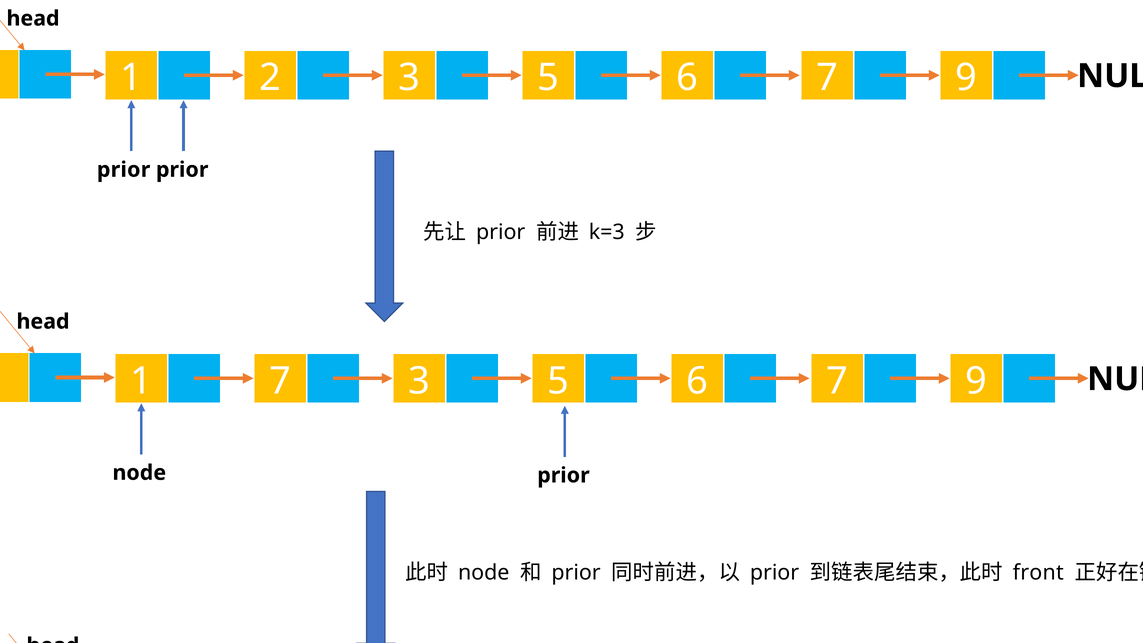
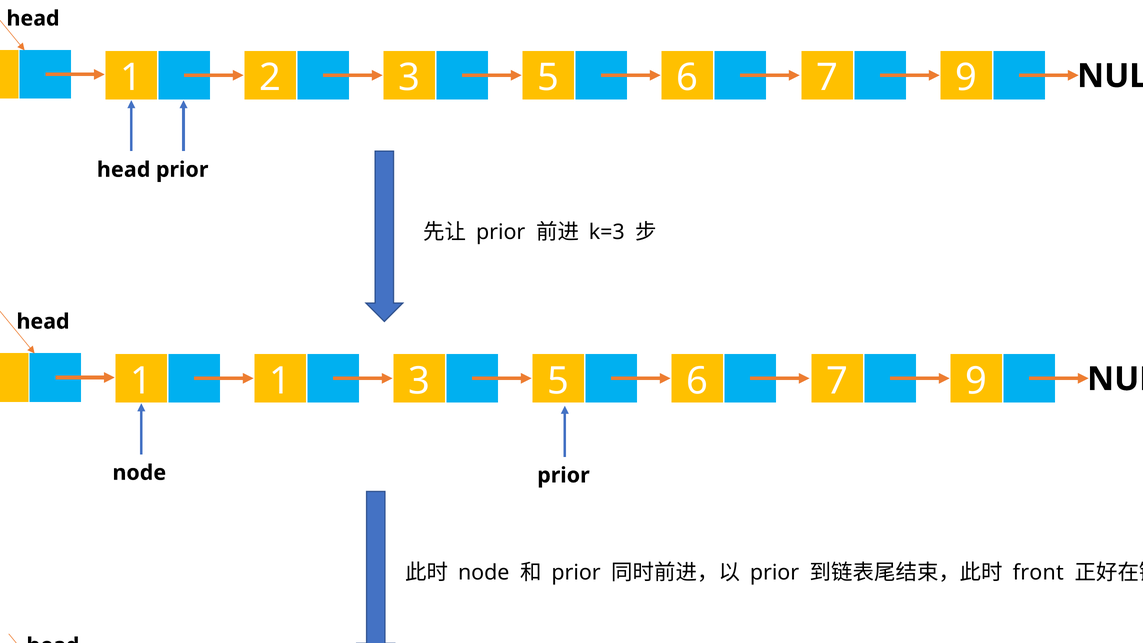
prior: prior -> head (124, 170)
1 7: 7 -> 1 (280, 381)
